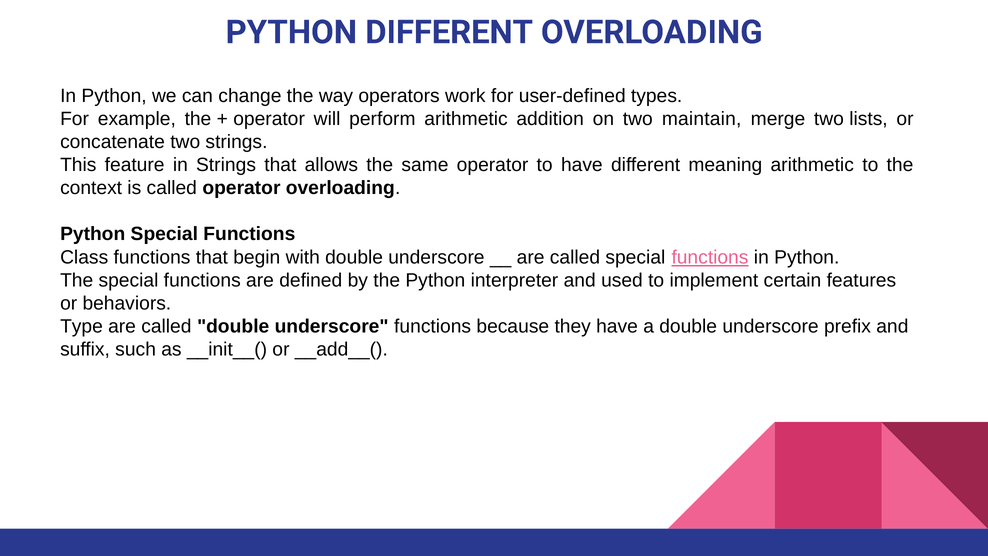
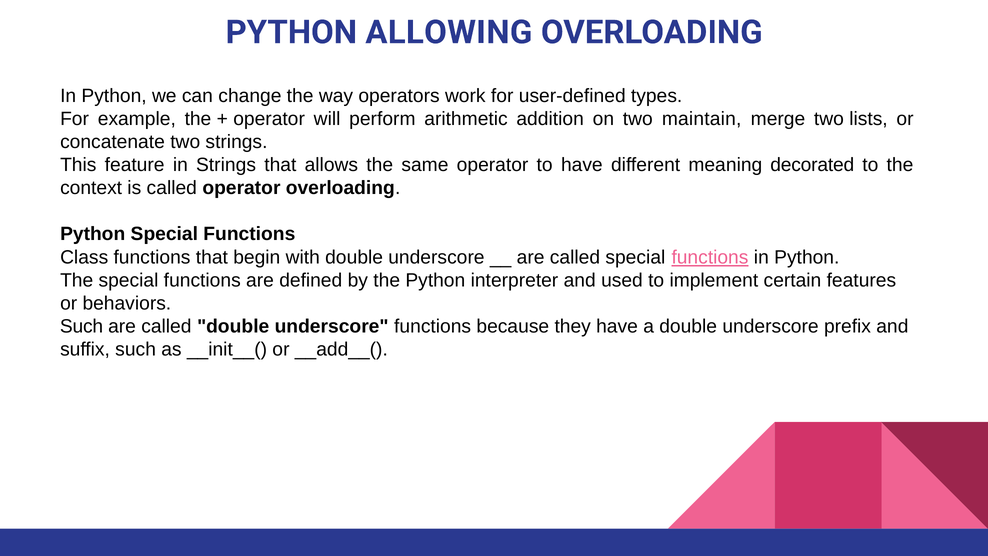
PYTHON DIFFERENT: DIFFERENT -> ALLOWING (449, 32)
meaning arithmetic: arithmetic -> decorated (812, 165)
Type: Type -> Such (82, 326)
